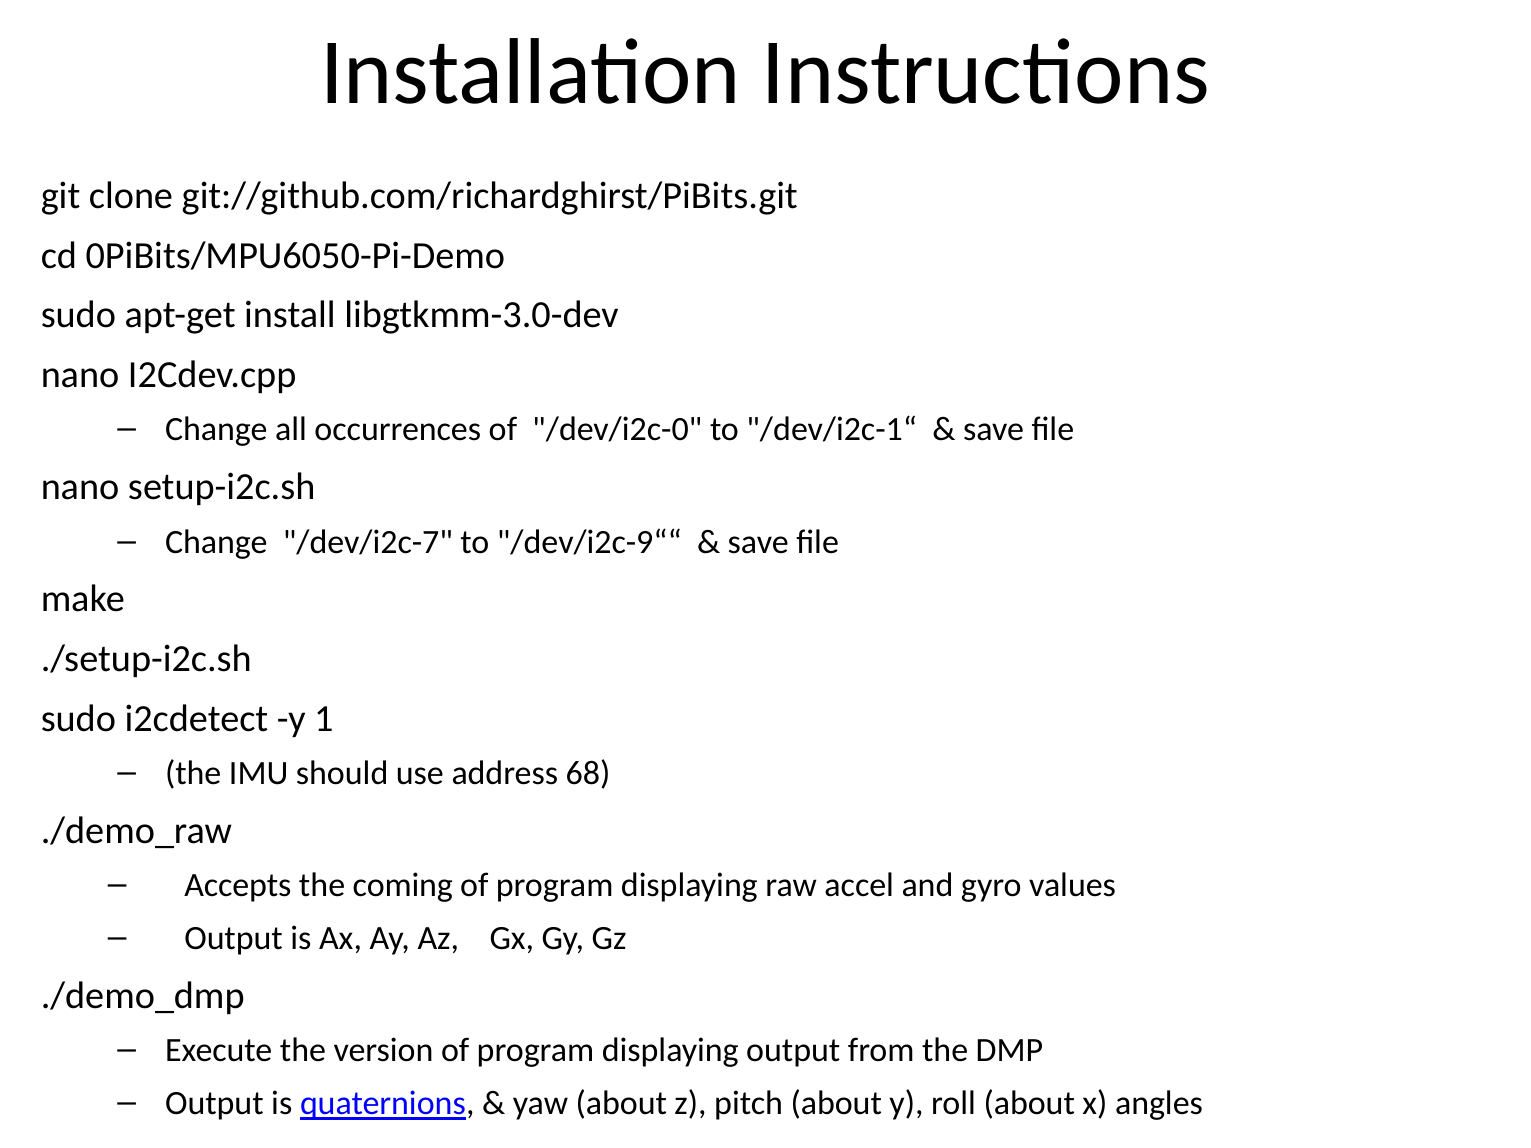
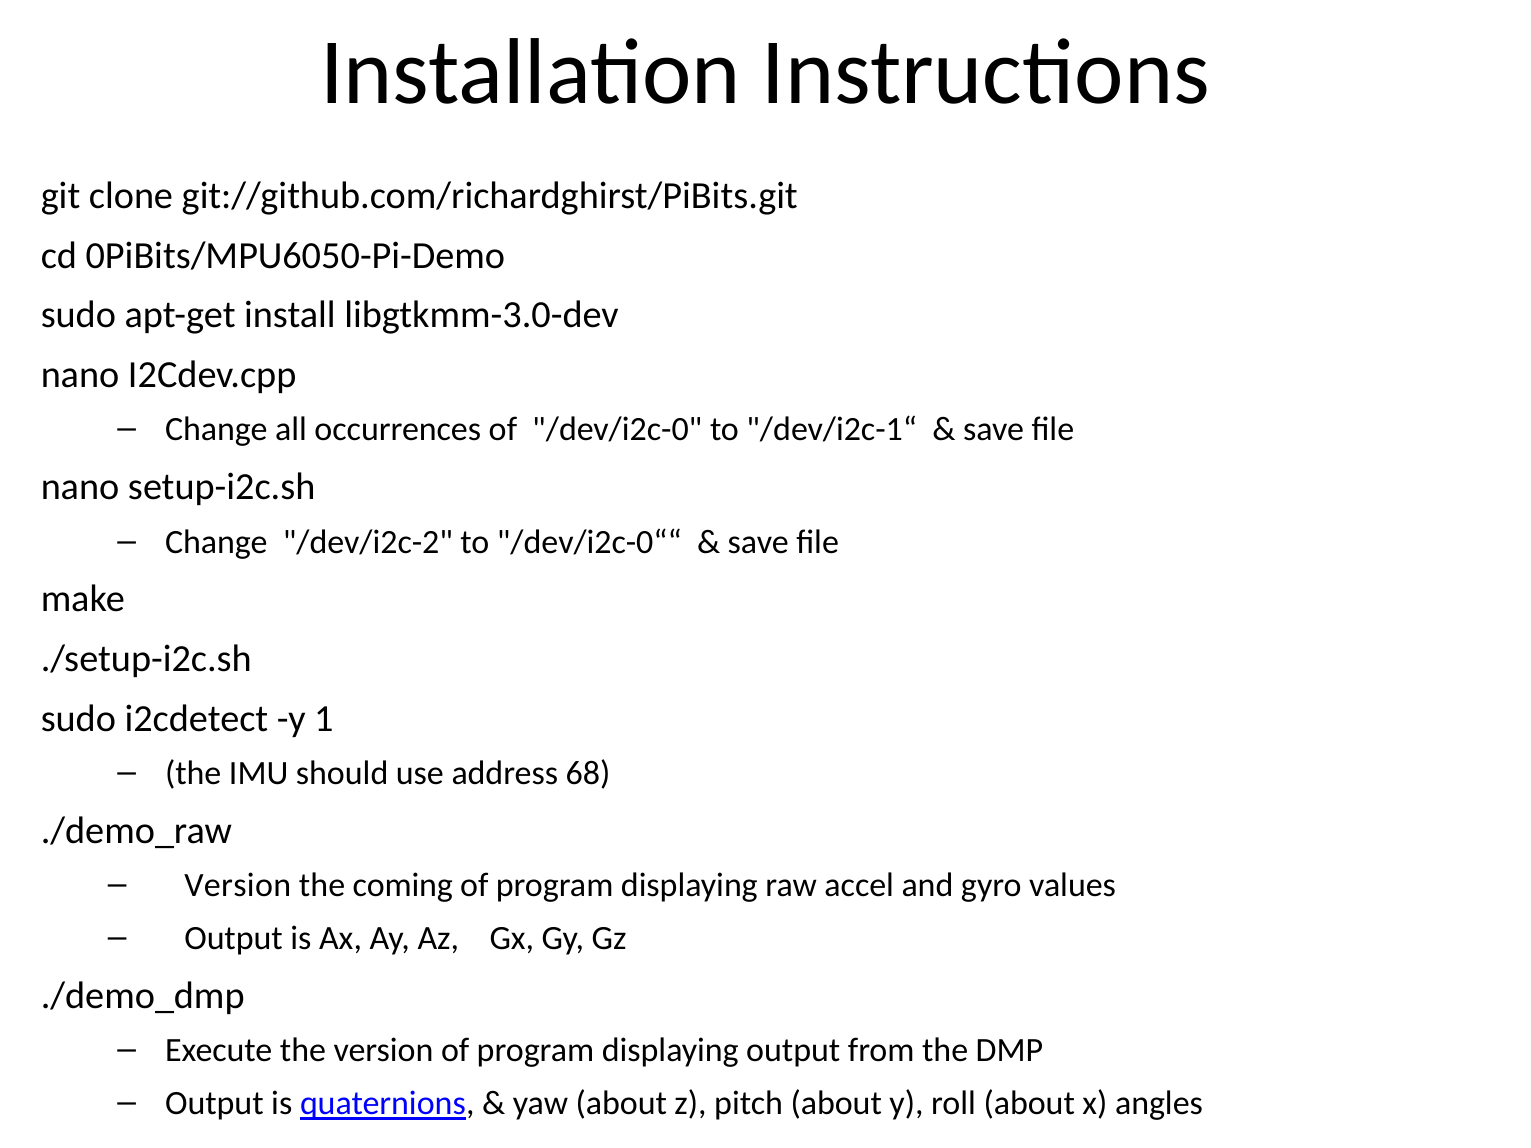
/dev/i2c-7: /dev/i2c-7 -> /dev/i2c-2 (368, 542)
/dev/i2c-9““: /dev/i2c-9““ -> /dev/i2c-0““ (589, 542)
Accepts: Accepts -> Version (238, 886)
